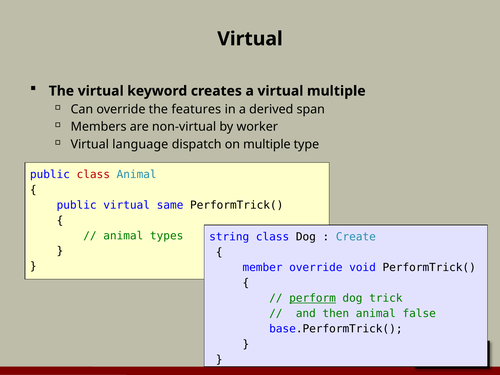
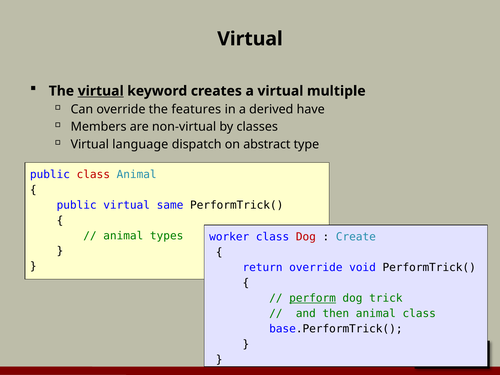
virtual underline: none -> present (101, 91)
span: span -> have (311, 109)
worker: worker -> classes (257, 127)
on multiple: multiple -> abstract (267, 144)
string: string -> worker (229, 237)
Dog colour: black -> red (306, 237)
member: member -> return (263, 268)
animal false: false -> class (419, 314)
